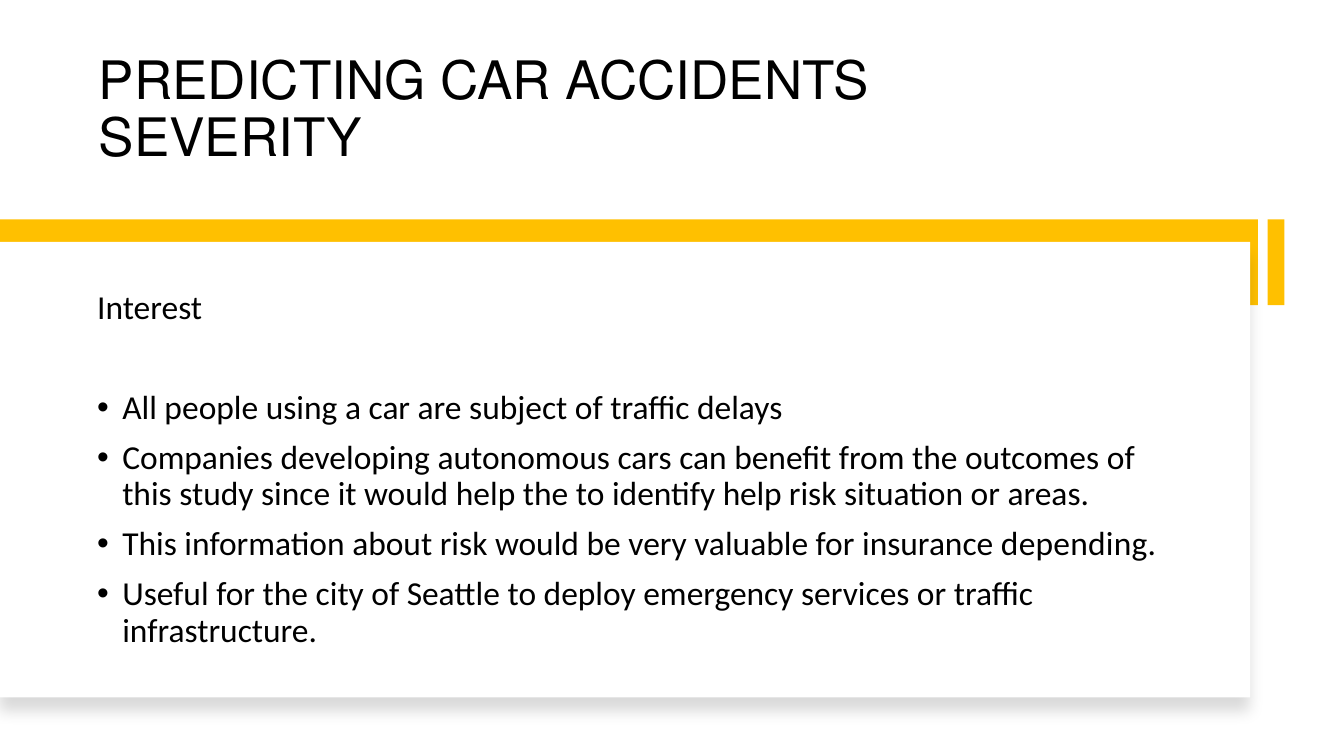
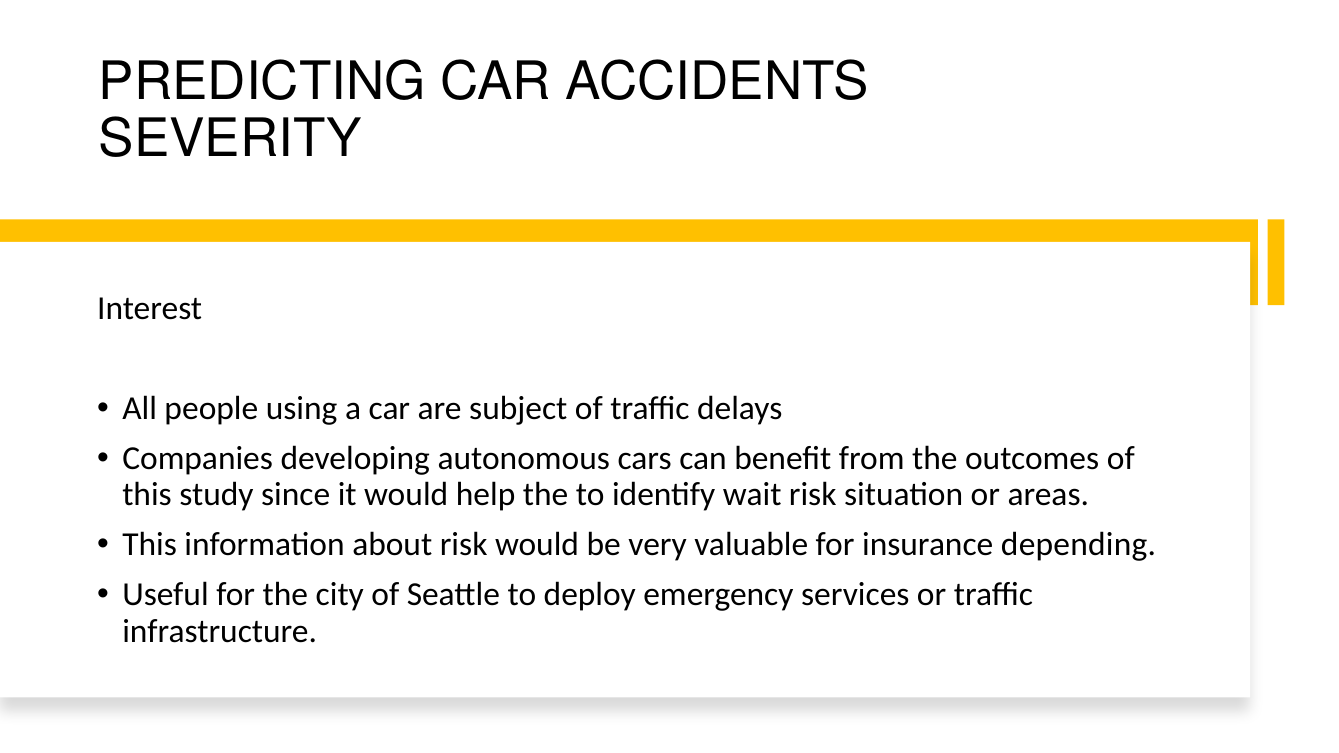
identify help: help -> wait (752, 495)
